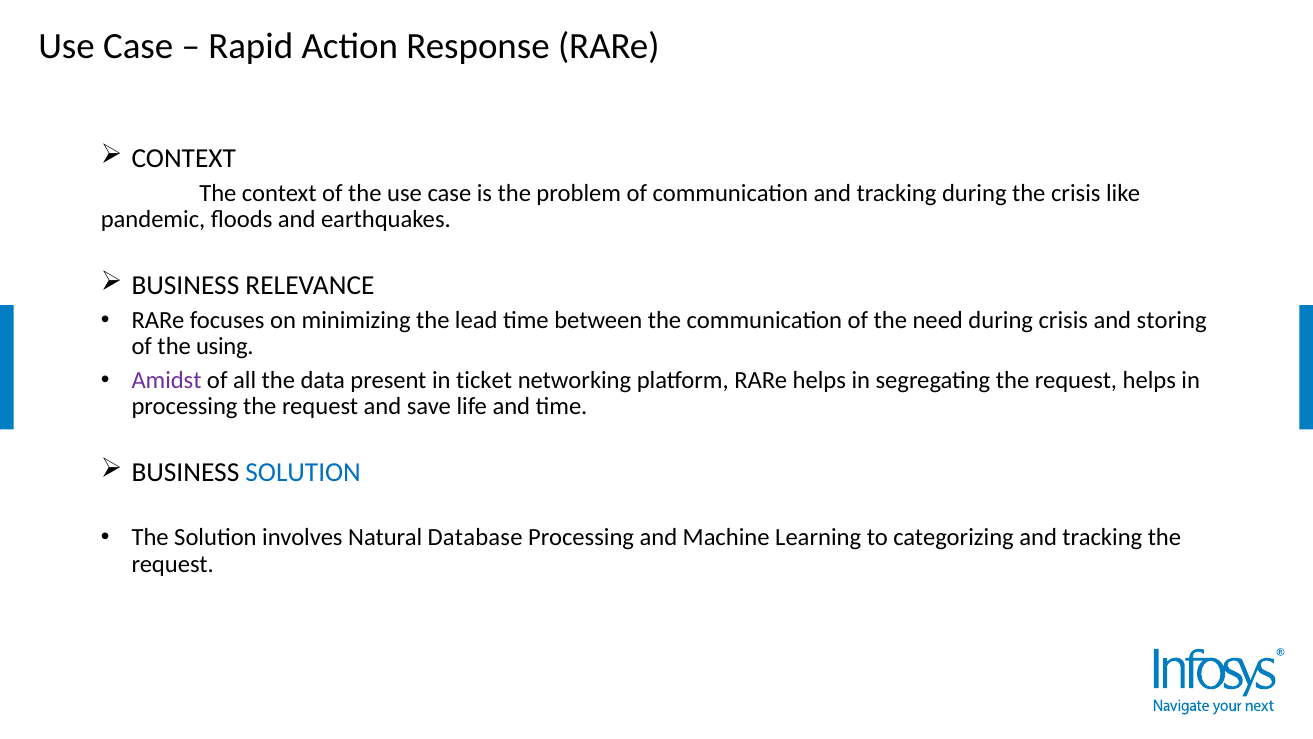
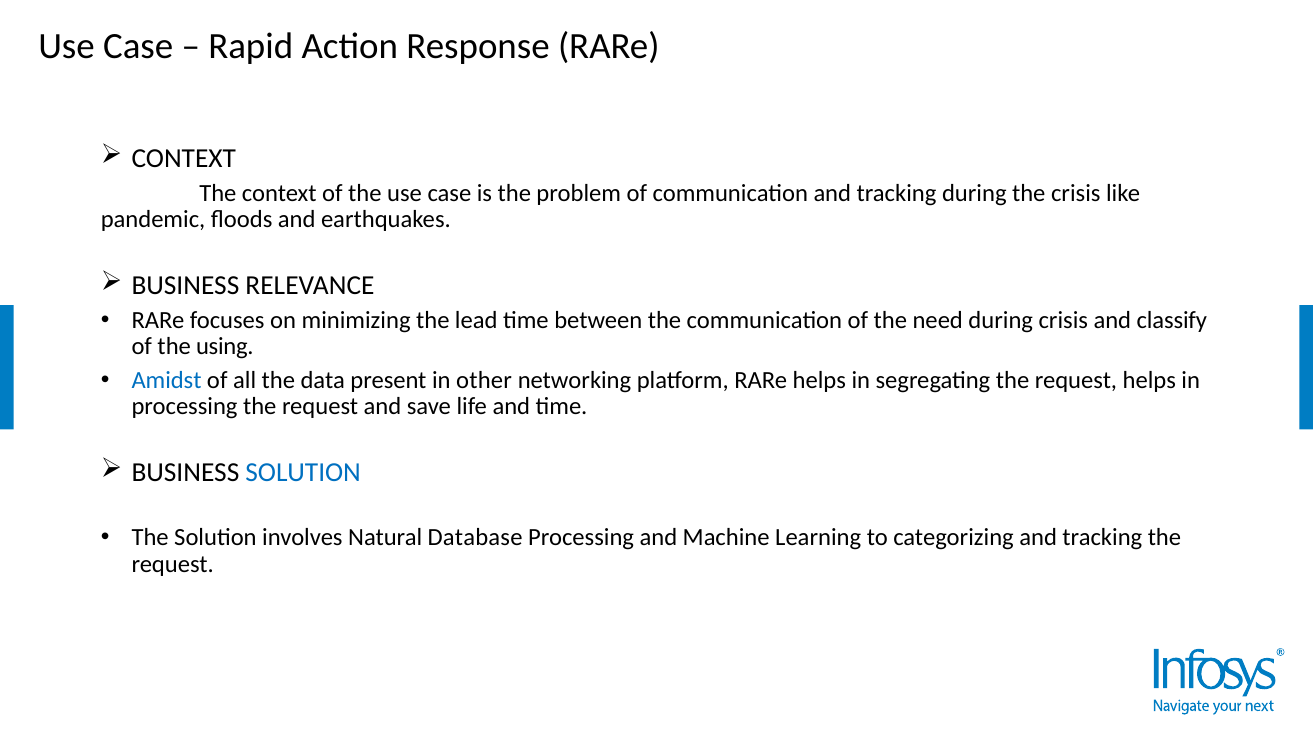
storing: storing -> classify (1172, 320)
Amidst colour: purple -> blue (167, 380)
ticket: ticket -> other (484, 380)
